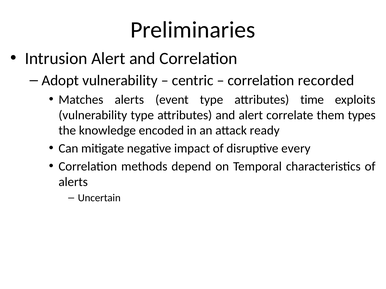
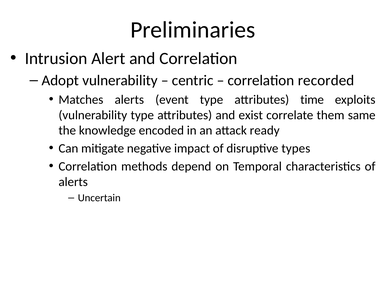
and alert: alert -> exist (251, 115)
types: types -> same (362, 115)
every: every -> types (296, 149)
